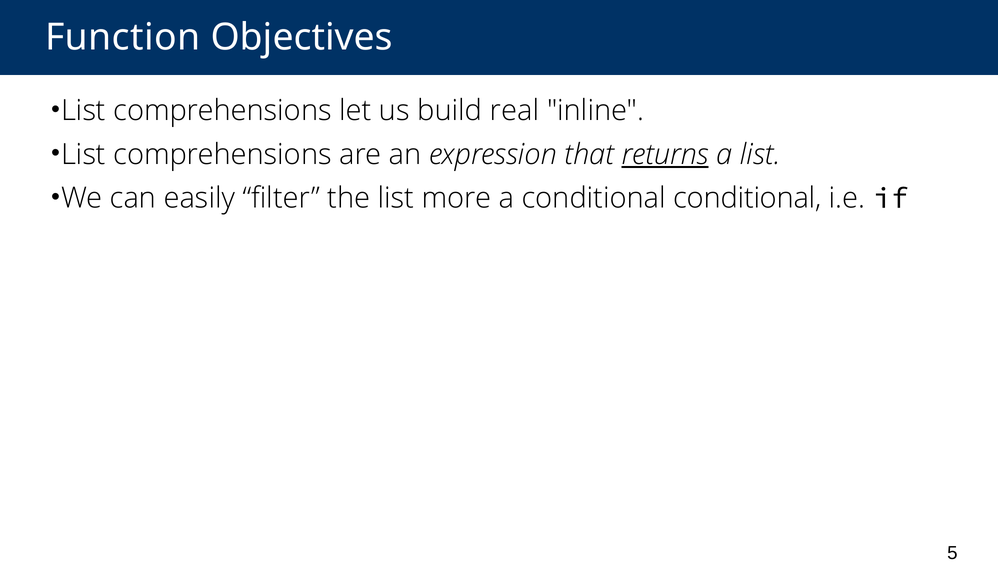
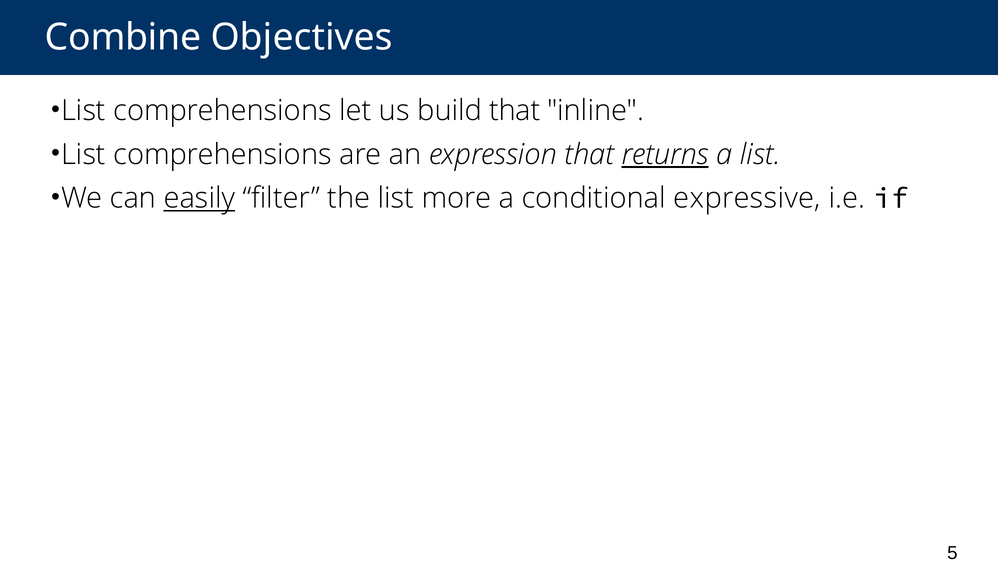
Function: Function -> Combine (123, 37)
build real: real -> that (515, 111)
easily underline: none -> present (199, 198)
conditional conditional: conditional -> expressive (747, 198)
